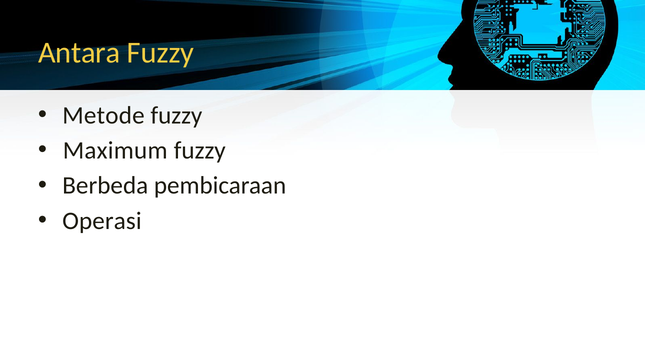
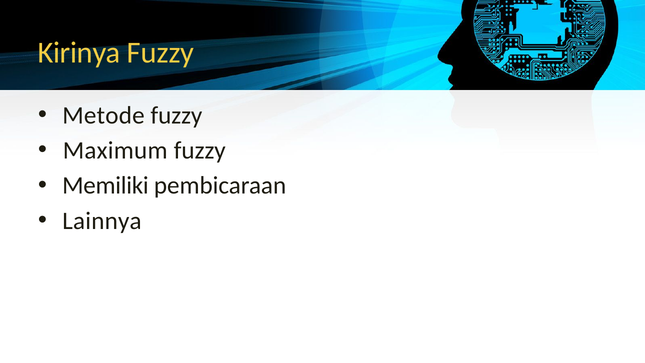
Antara: Antara -> Kirinya (79, 53)
Berbeda: Berbeda -> Memiliki (105, 186)
Operasi: Operasi -> Lainnya (102, 221)
